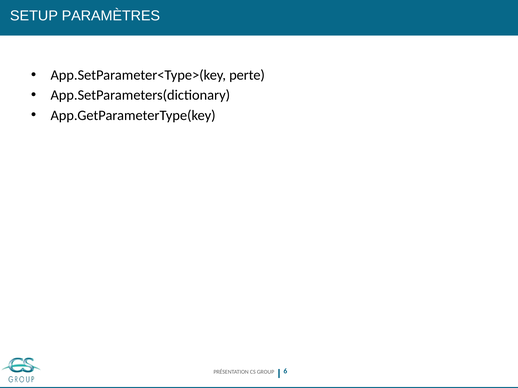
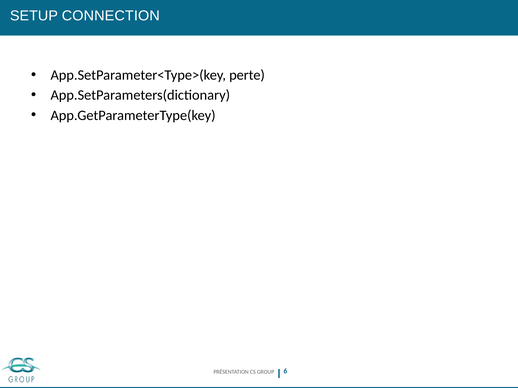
PARAMÈTRES: PARAMÈTRES -> CONNECTION (111, 16)
